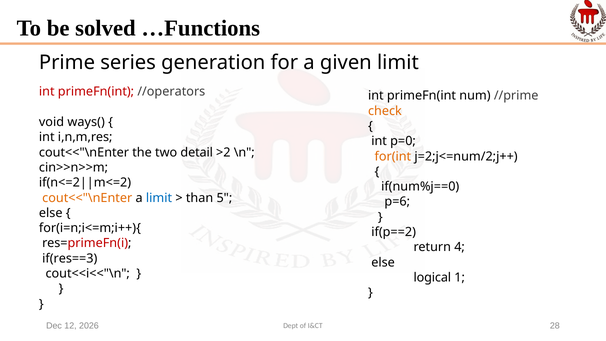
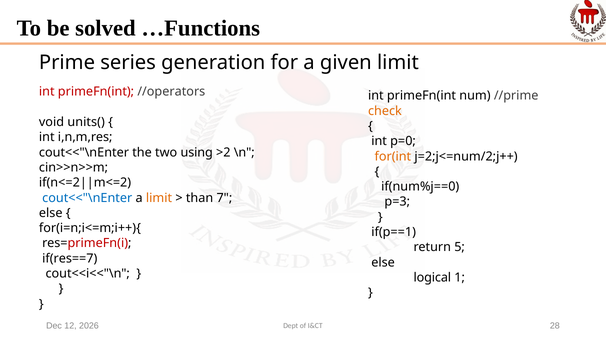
ways(: ways( -> units( (86, 122)
detail: detail -> using (197, 152)
cout<<"\nEnter colour: orange -> blue (87, 198)
limit colour: blue -> orange (159, 198)
5: 5 -> 7 (224, 198)
p=6: p=6 -> p=3 (397, 202)
if(p==2: if(p==2 -> if(p==1 (394, 232)
4: 4 -> 5 (460, 247)
if(res==3: if(res==3 -> if(res==7 (70, 258)
